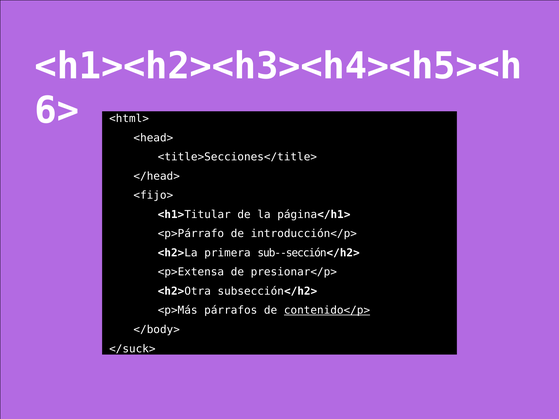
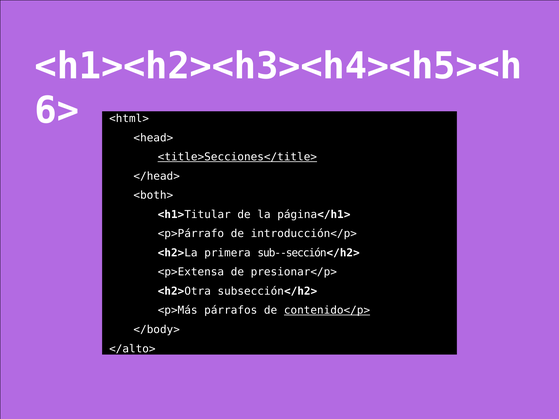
<title>Secciones</title> underline: none -> present (237, 157)
<fijo>: <fijo> -> <both> (153, 195)
</suck>: </suck> -> </alto> (132, 349)
